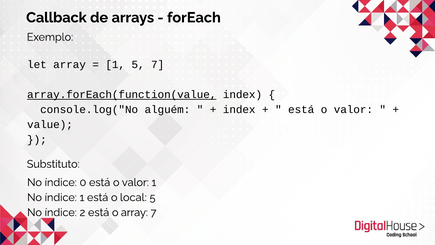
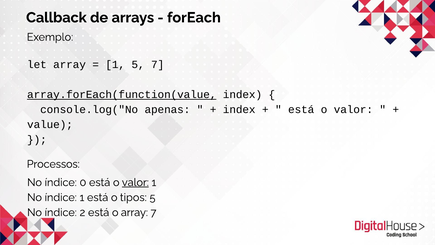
alguém: alguém -> apenas (167, 109)
Substituto: Substituto -> Processos (53, 164)
valor underline: none -> present (135, 182)
local: local -> tipos (133, 197)
